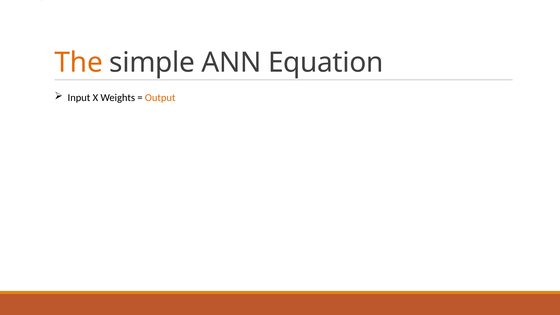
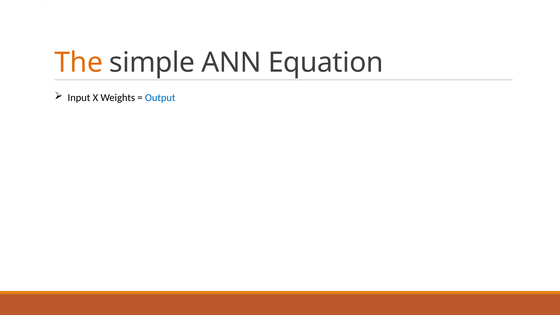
Output colour: orange -> blue (160, 98)
